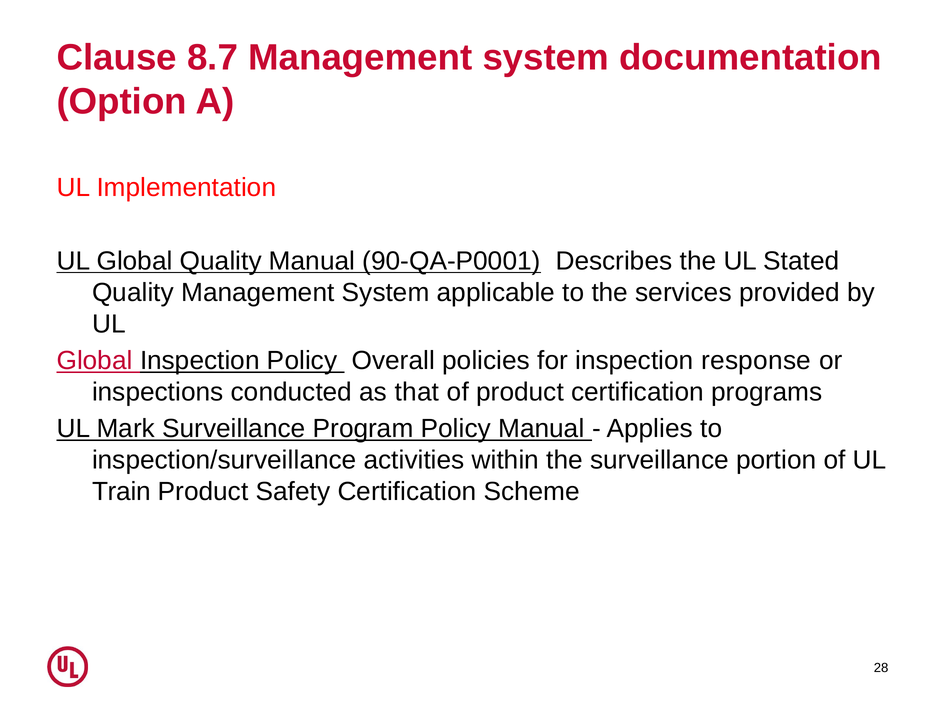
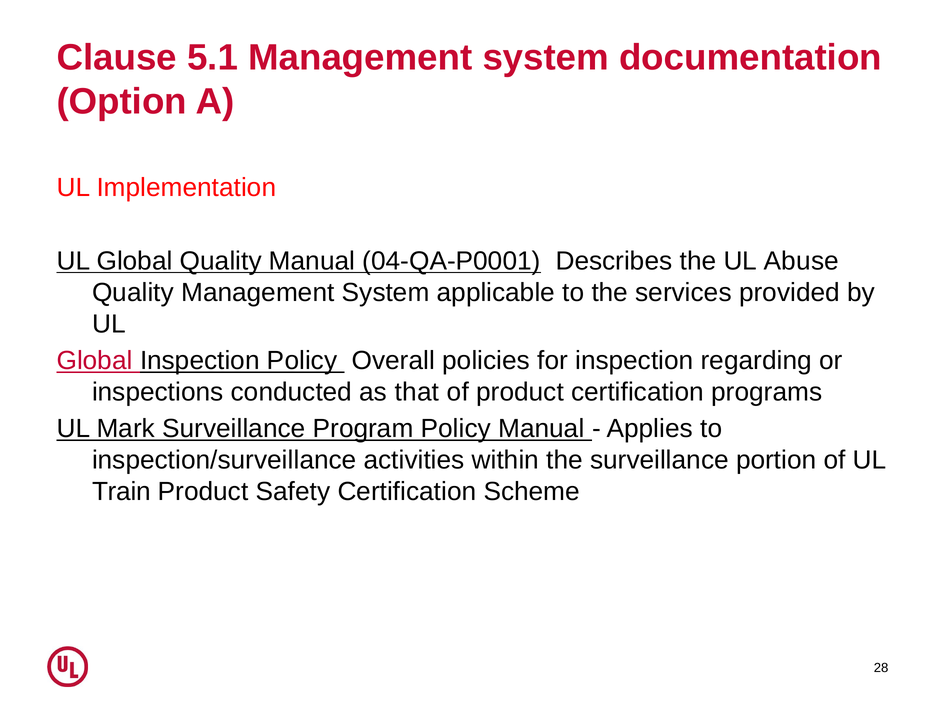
8.7: 8.7 -> 5.1 (213, 58)
90-QA-P0001: 90-QA-P0001 -> 04-QA-P0001 (452, 261)
Stated: Stated -> Abuse (801, 261)
response: response -> regarding (756, 361)
